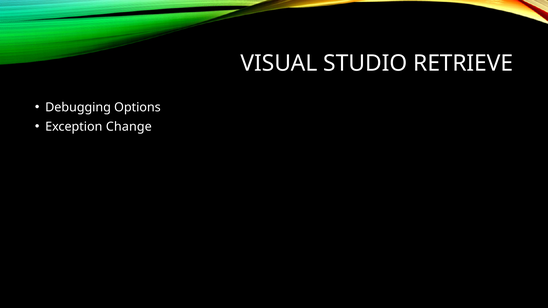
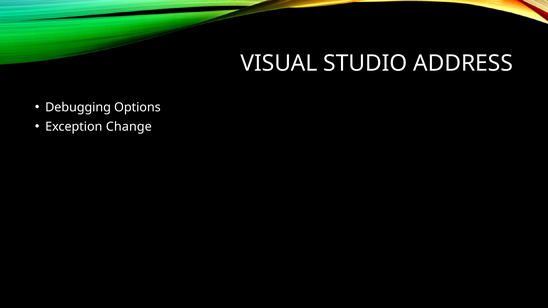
RETRIEVE: RETRIEVE -> ADDRESS (463, 63)
